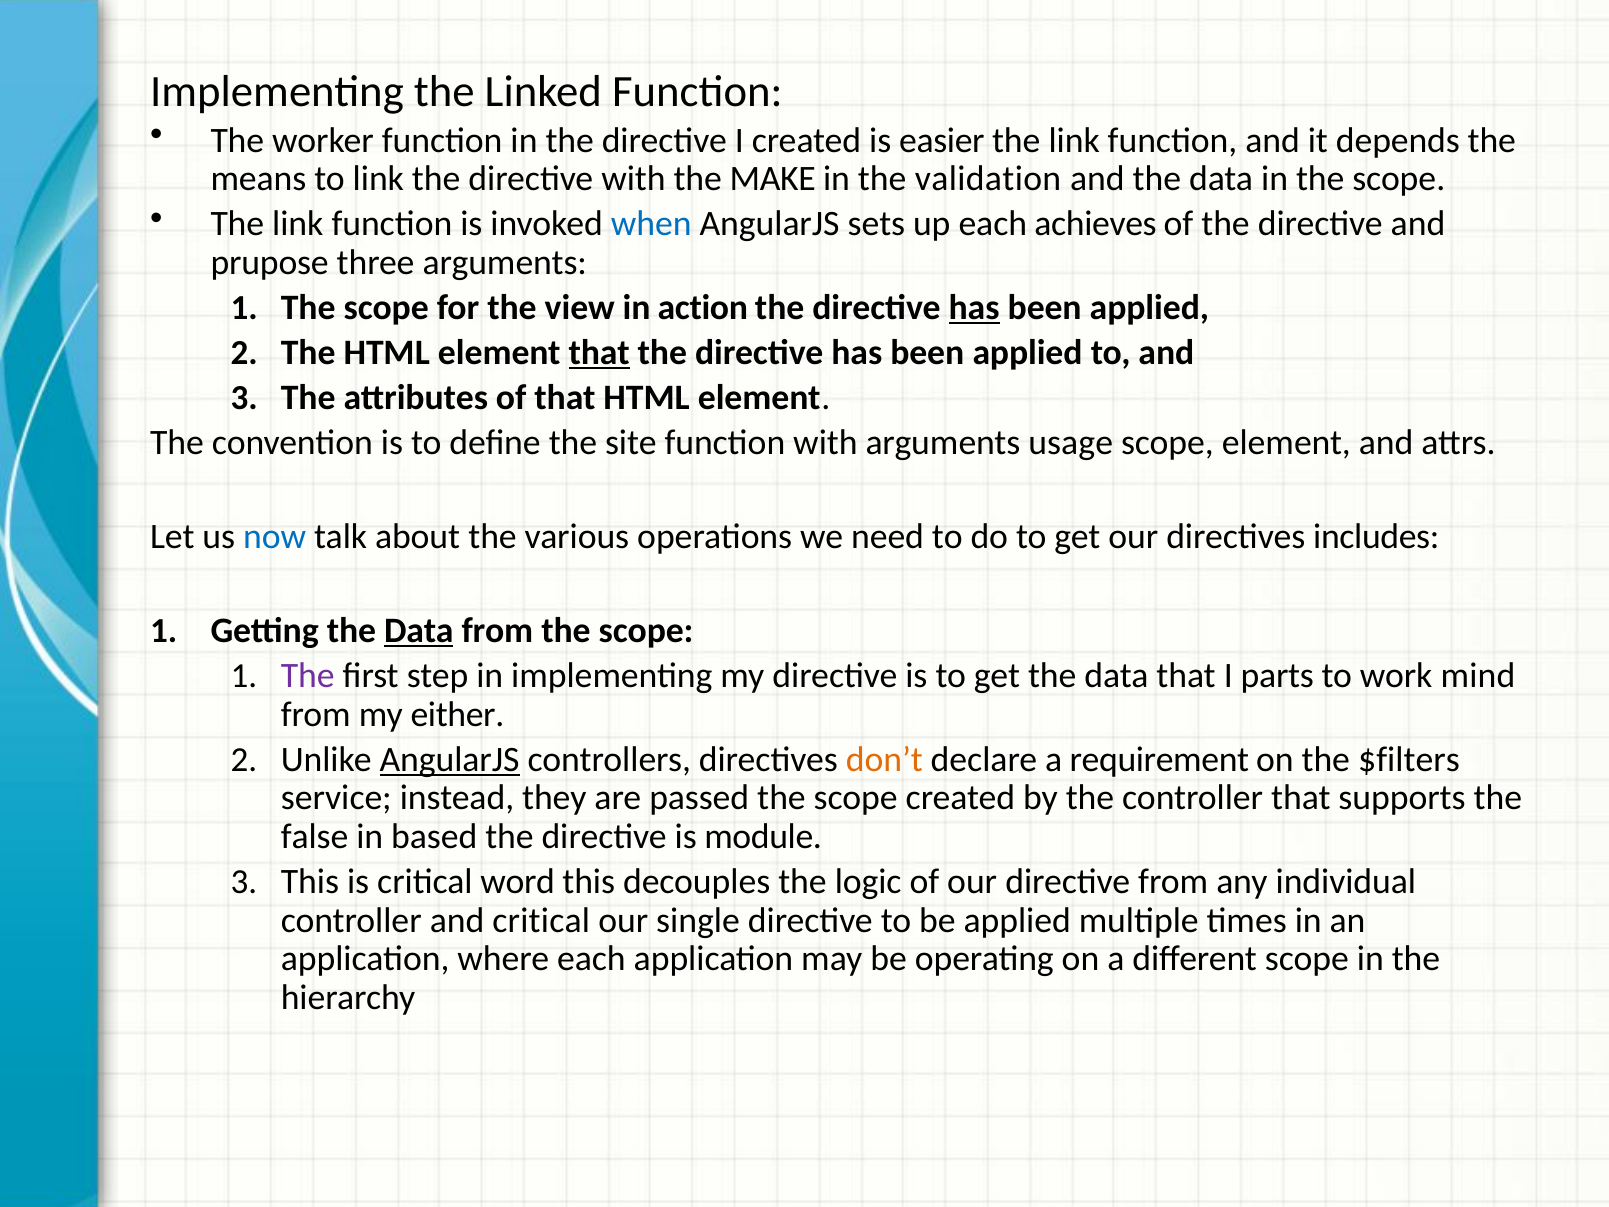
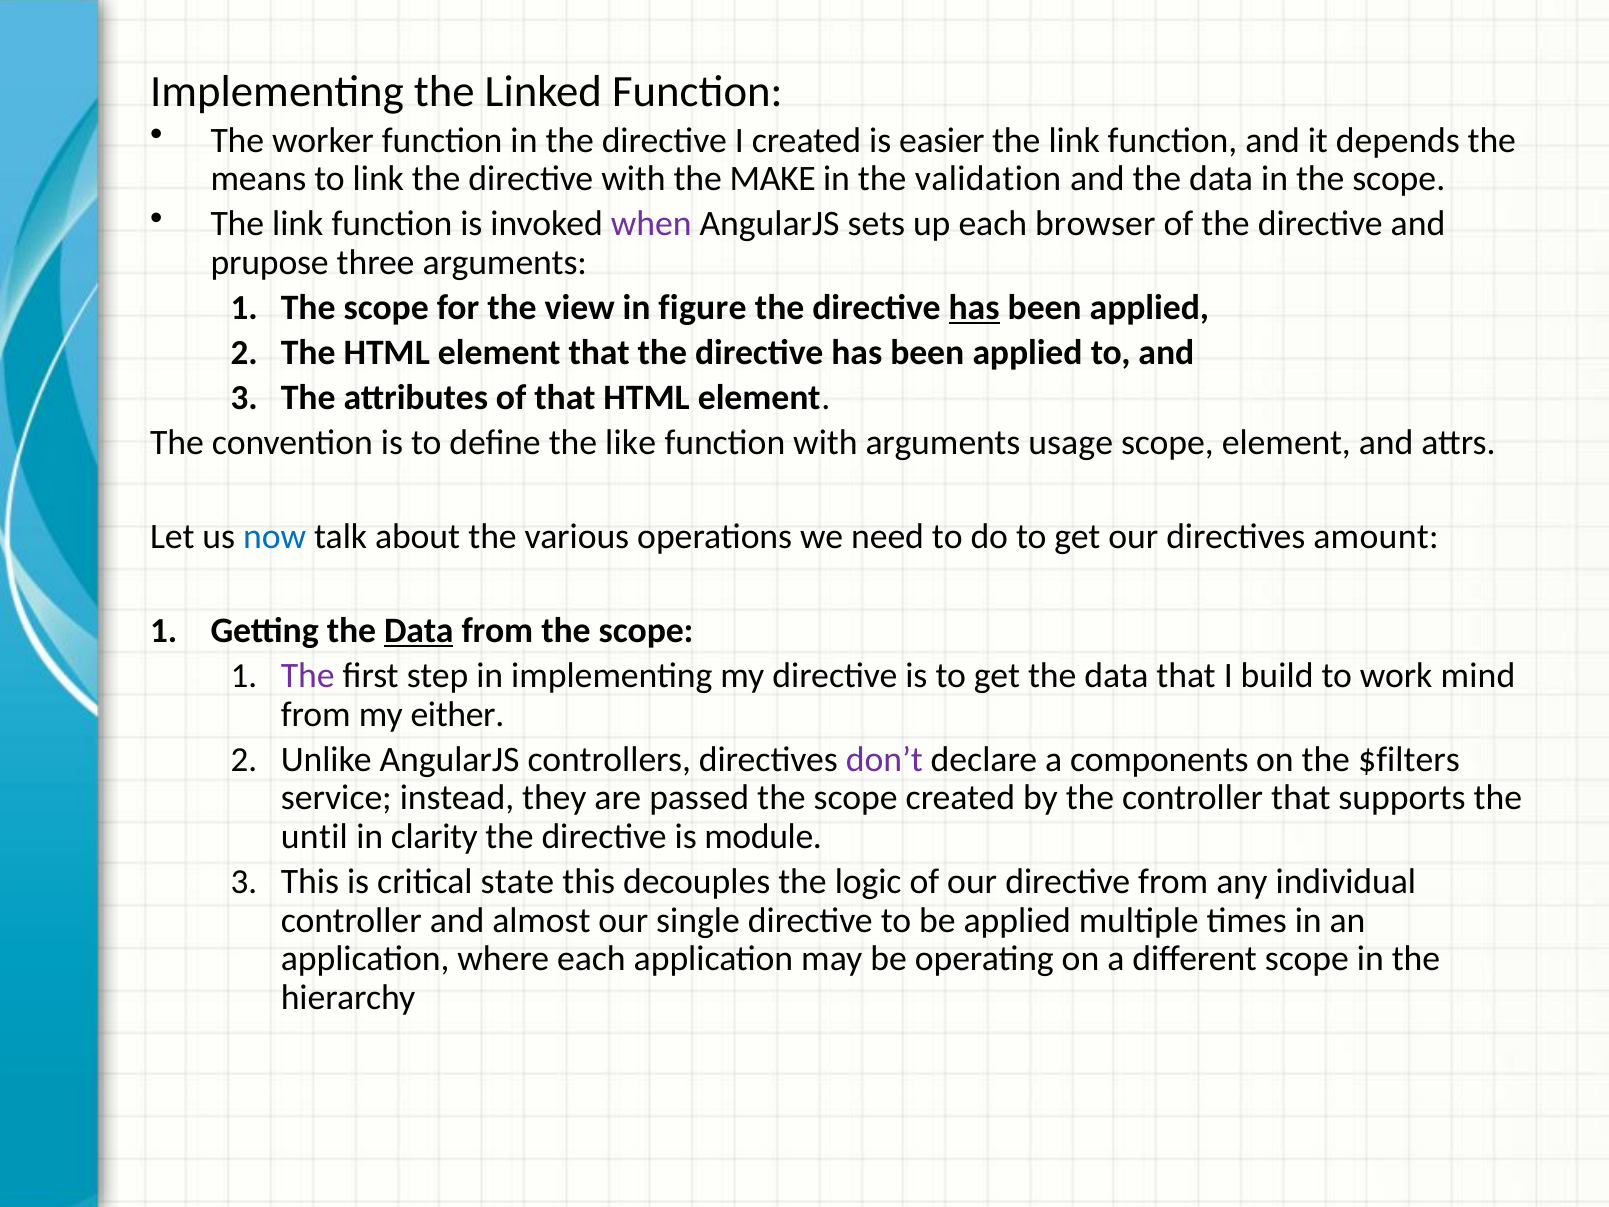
when colour: blue -> purple (651, 224)
achieves: achieves -> browser (1095, 224)
action: action -> figure (703, 307)
that underline: present -> none (599, 352)
site: site -> like (631, 442)
includes: includes -> amount (1376, 537)
parts: parts -> build (1277, 676)
AngularJS underline: present -> none (450, 759)
don’t colour: orange -> purple (884, 759)
requirement: requirement -> components (1159, 759)
false: false -> until (314, 837)
based: based -> clarity (434, 837)
word: word -> state (517, 882)
and critical: critical -> almost (541, 920)
